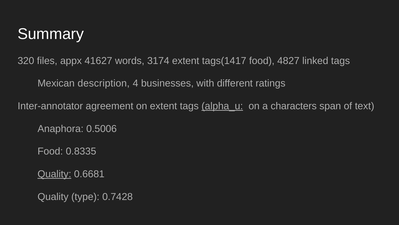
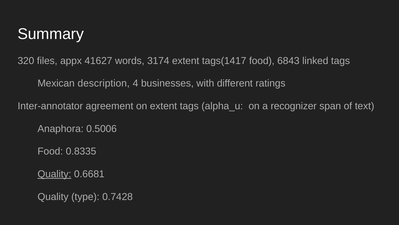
4827: 4827 -> 6843 (288, 61)
alpha_u underline: present -> none (222, 106)
characters: characters -> recognizer (294, 106)
